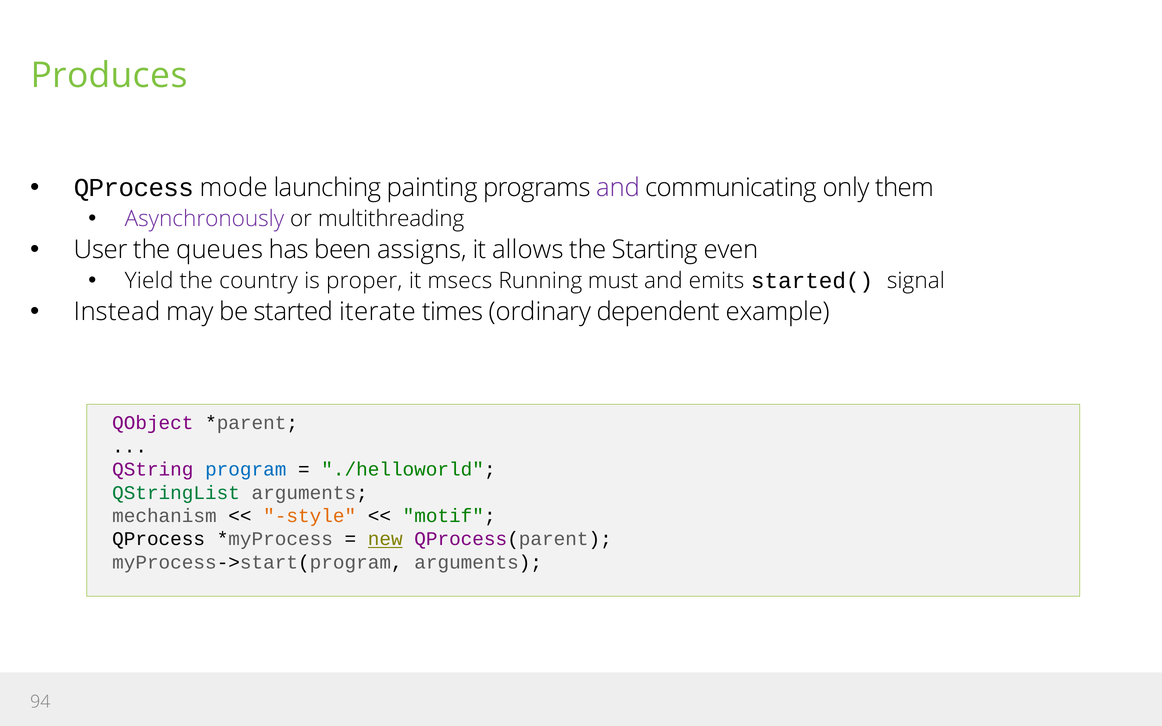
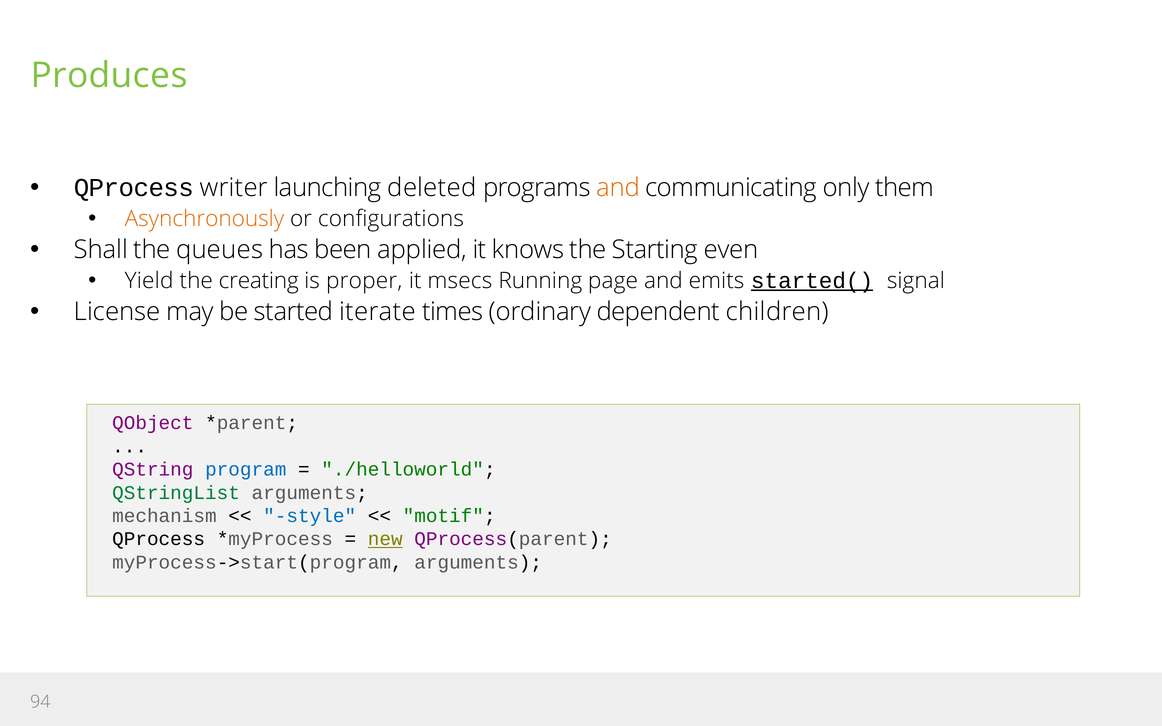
mode: mode -> writer (234, 188)
painting: painting -> deleted (432, 188)
and colour: purple -> orange (618, 188)
Asynchronously colour: purple -> orange (204, 219)
multithreading: multithreading -> configurations (391, 219)
User: User -> Shall (101, 250)
assigns: assigns -> applied (422, 250)
allows: allows -> knows (528, 250)
country: country -> creating (259, 281)
must: must -> page (613, 281)
started( underline: none -> present (812, 281)
Instead: Instead -> License (117, 312)
example: example -> children (777, 312)
style colour: orange -> blue (310, 516)
